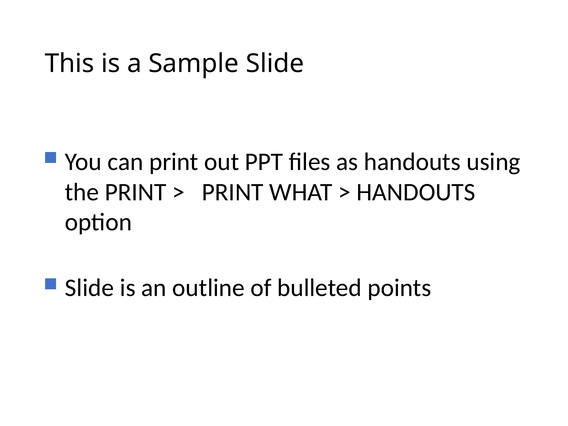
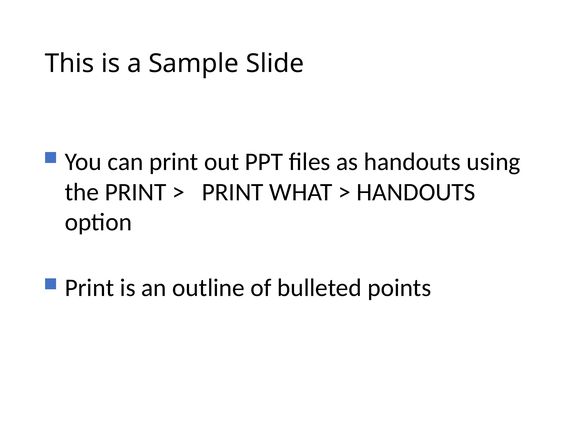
Slide: Slide -> Print (89, 288)
